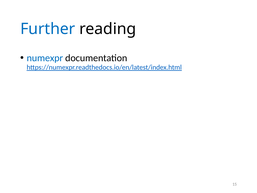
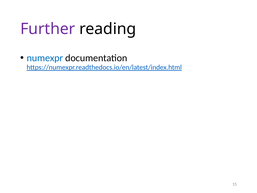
Further colour: blue -> purple (48, 29)
